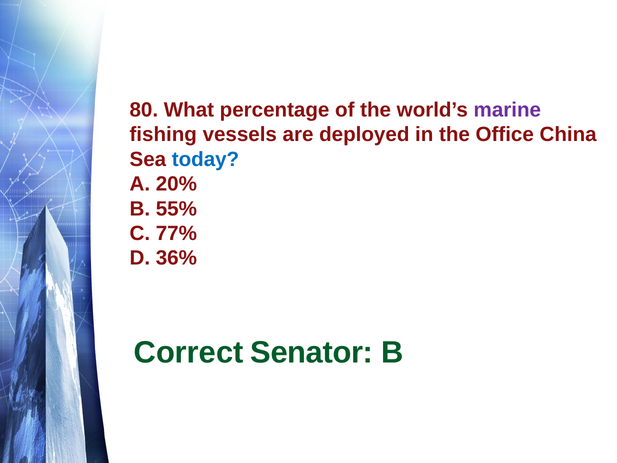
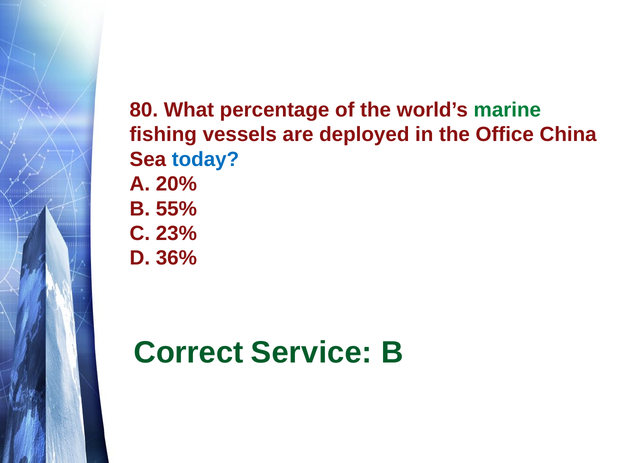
marine colour: purple -> green (507, 110)
77%: 77% -> 23% (176, 233)
Senator: Senator -> Service (312, 352)
